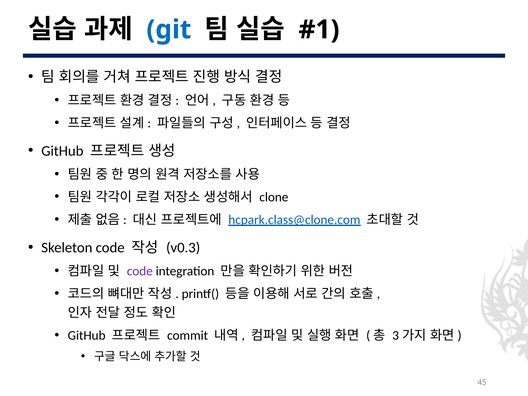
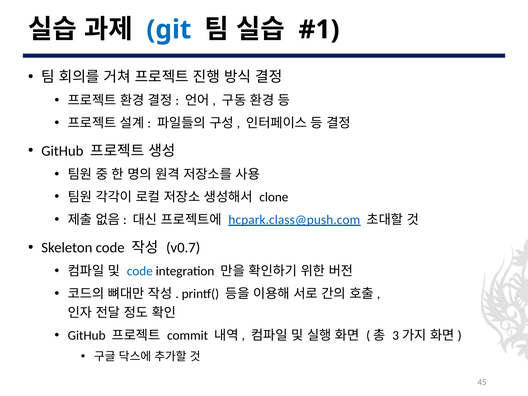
hcpark.class@clone.com: hcpark.class@clone.com -> hcpark.class@push.com (294, 220)
v0.3: v0.3 -> v0.7 (183, 248)
code colour: purple -> blue (140, 271)
